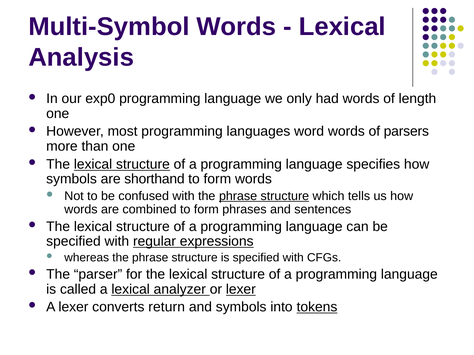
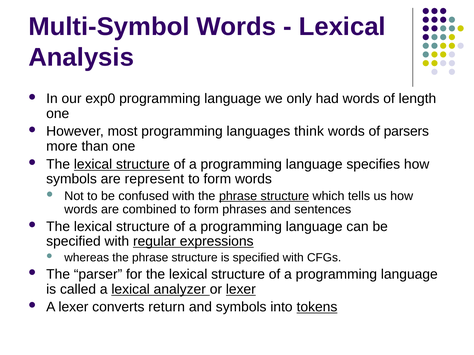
word: word -> think (309, 132)
shorthand: shorthand -> represent (154, 179)
